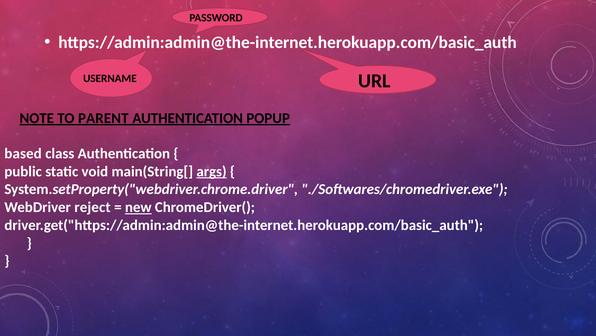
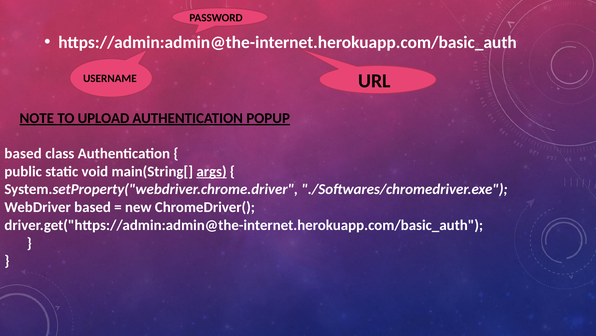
PARENT: PARENT -> UPLOAD (103, 118)
WebDriver reject: reject -> based (93, 207)
new underline: present -> none (138, 207)
